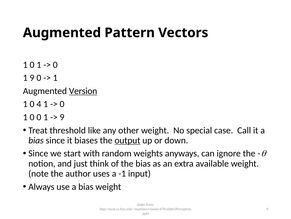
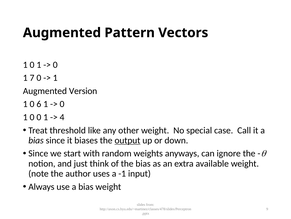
1 9: 9 -> 7 (32, 78)
Version underline: present -> none (83, 91)
4: 4 -> 6 (39, 104)
9: 9 -> 4 (62, 117)
